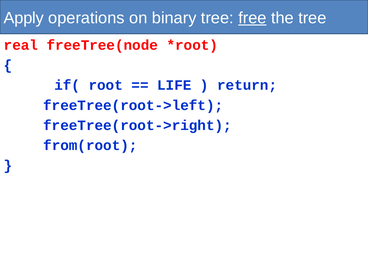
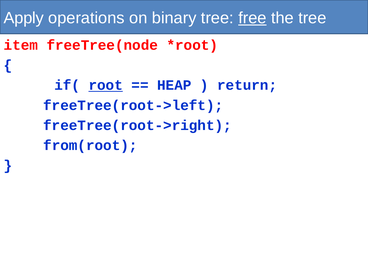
real: real -> item (21, 45)
root underline: none -> present (106, 85)
LIFE: LIFE -> HEAP (174, 85)
